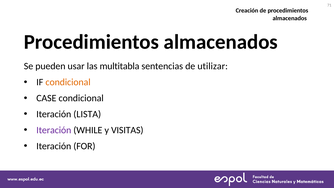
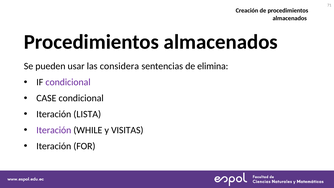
multitabla: multitabla -> considera (119, 66)
utilizar: utilizar -> elimina (213, 66)
condicional colour: orange -> purple (68, 82)
